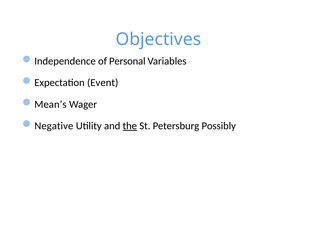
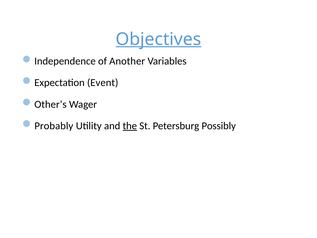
Objectives underline: none -> present (158, 39)
Personal: Personal -> Another (127, 61)
Mean’s: Mean’s -> Other’s (50, 104)
Negative: Negative -> Probably (54, 126)
